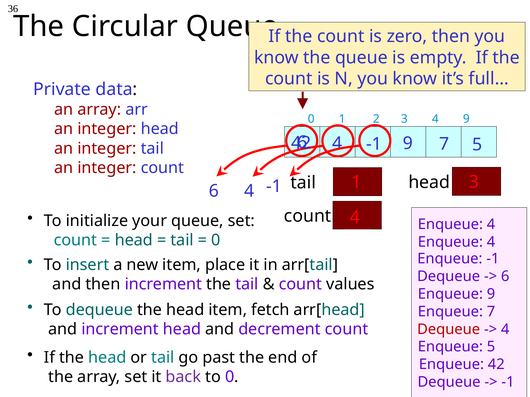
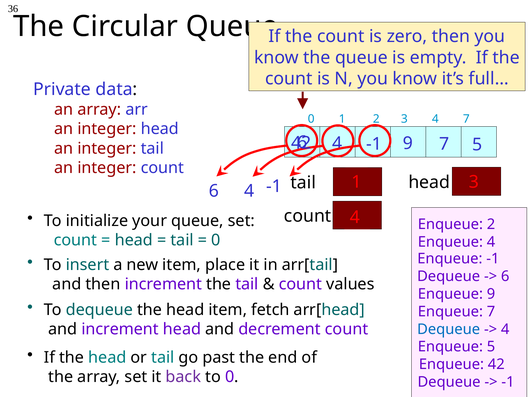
4 9: 9 -> 7 (466, 119)
4: 4 -> 2 (491, 224)
Dequeue colour: red -> blue (449, 330)
